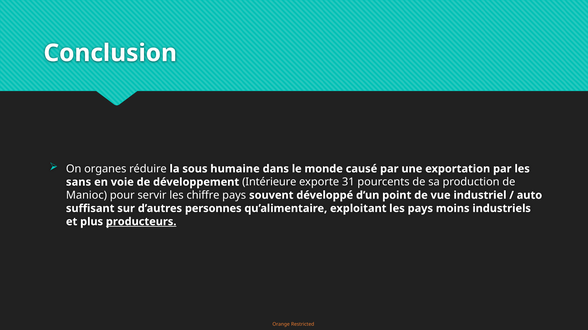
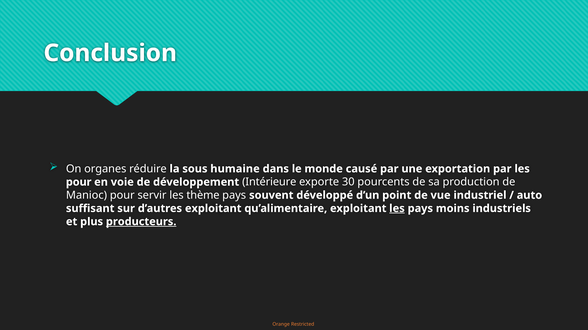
sans: sans -> pour (79, 182)
31: 31 -> 30 (348, 182)
chiffre: chiffre -> thème (203, 196)
d’autres personnes: personnes -> exploitant (213, 209)
les underline: none -> present (397, 209)
